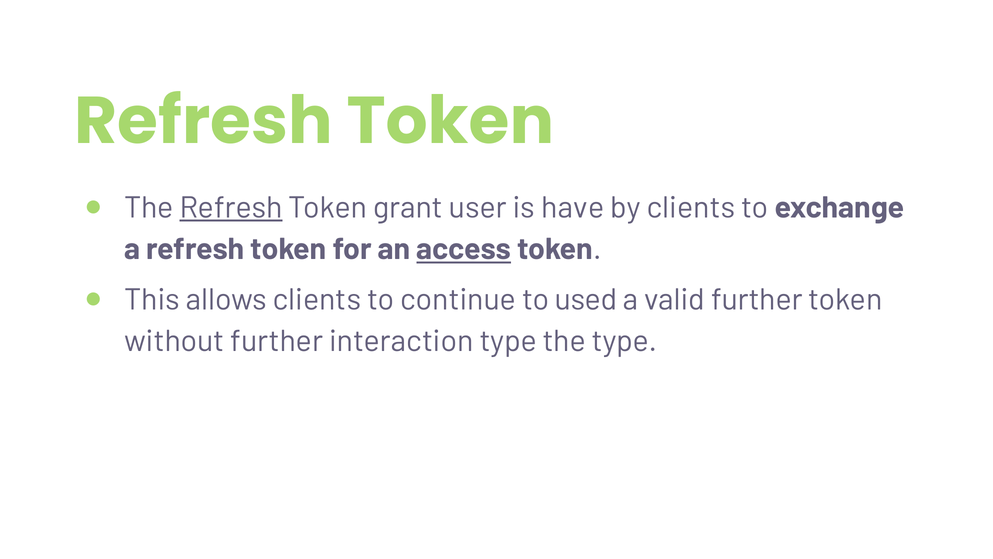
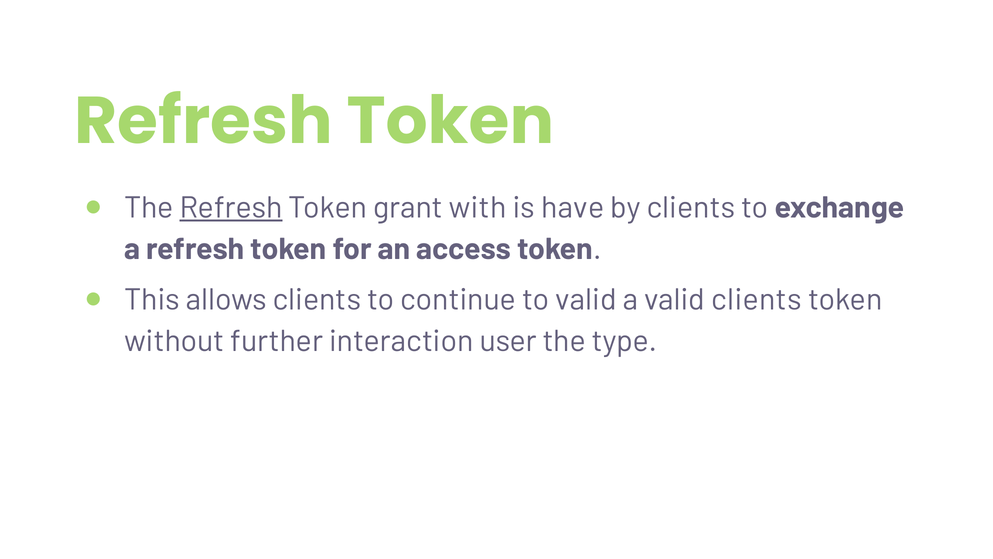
user: user -> with (478, 207)
access underline: present -> none (464, 249)
to used: used -> valid (586, 299)
valid further: further -> clients (757, 299)
interaction type: type -> user (508, 341)
